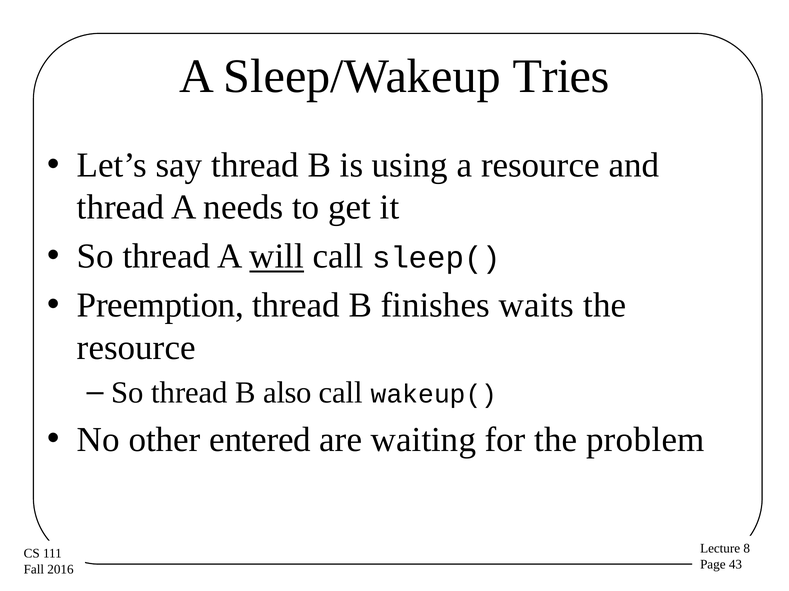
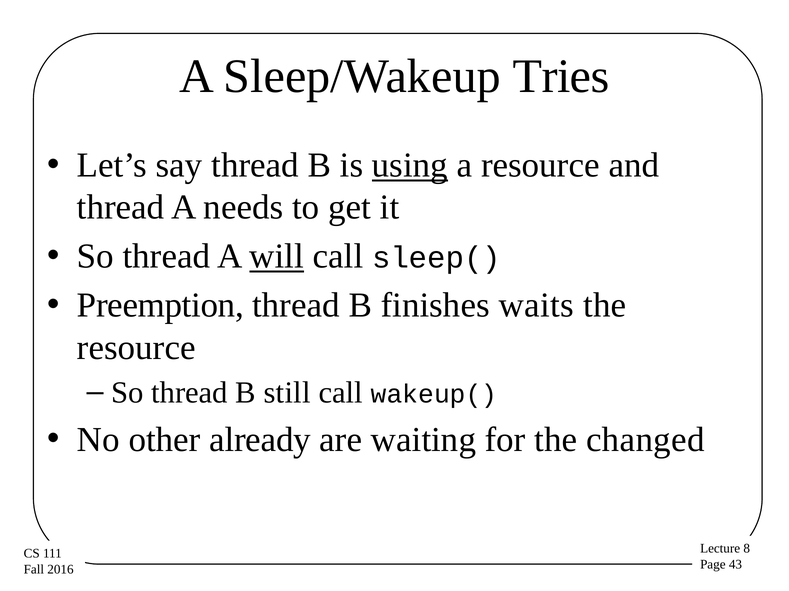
using underline: none -> present (410, 166)
also: also -> still (287, 393)
entered: entered -> already (260, 440)
problem: problem -> changed (645, 440)
